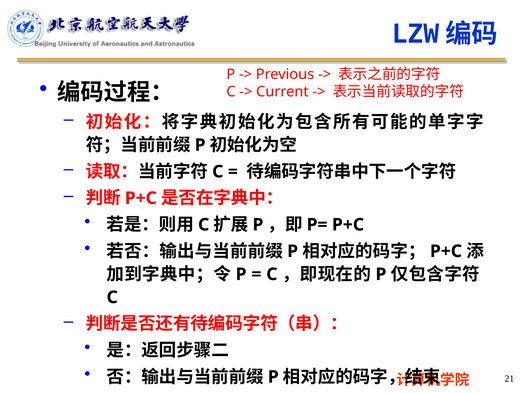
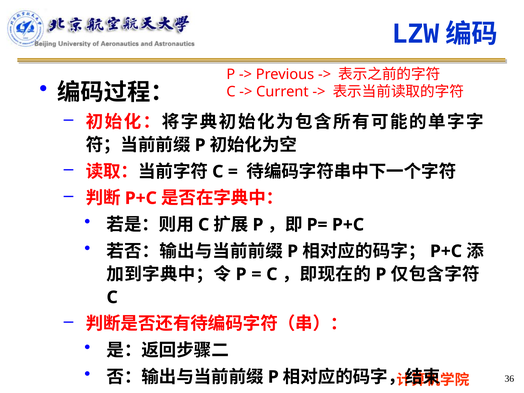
21: 21 -> 36 (509, 379)
